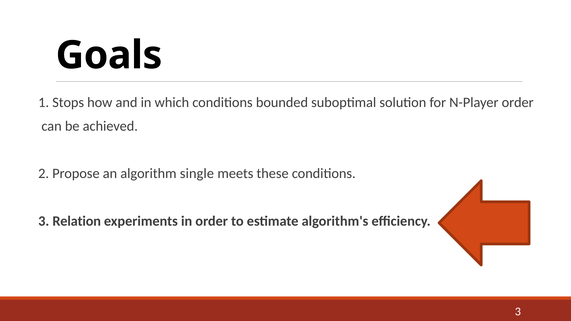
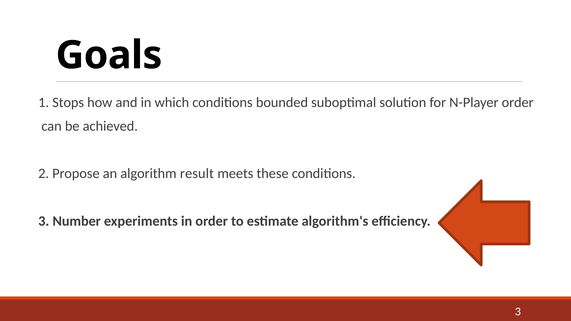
single: single -> result (197, 174)
Relation: Relation -> Number (77, 221)
